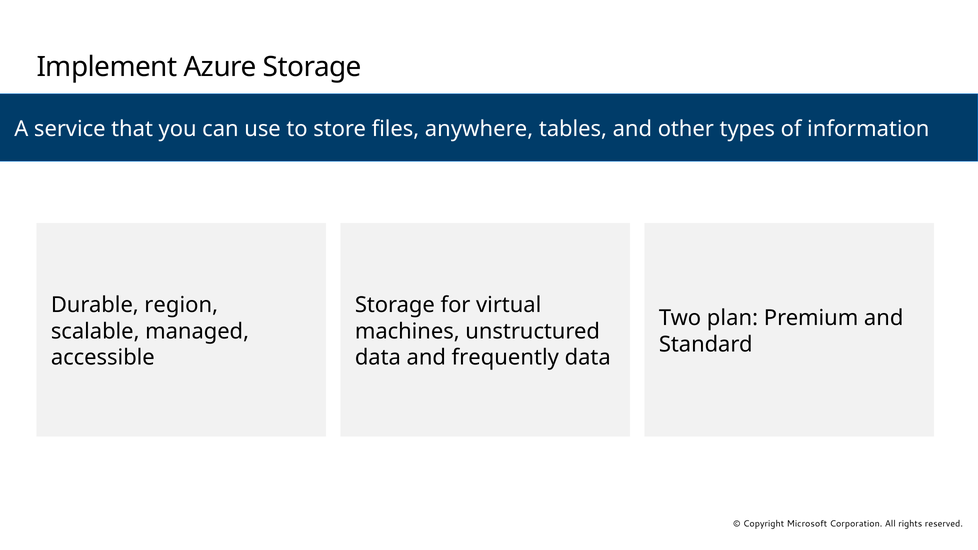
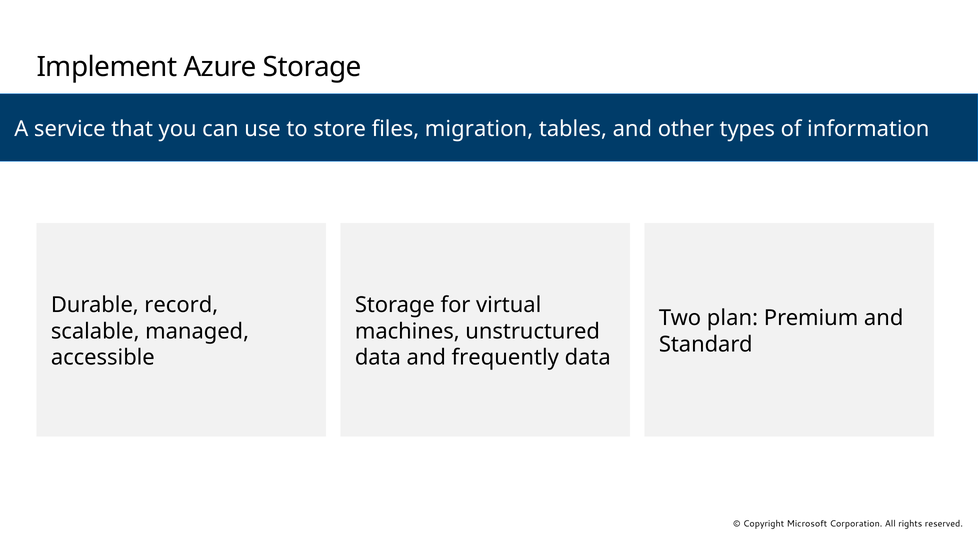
anywhere: anywhere -> migration (479, 129)
region: region -> record (181, 305)
